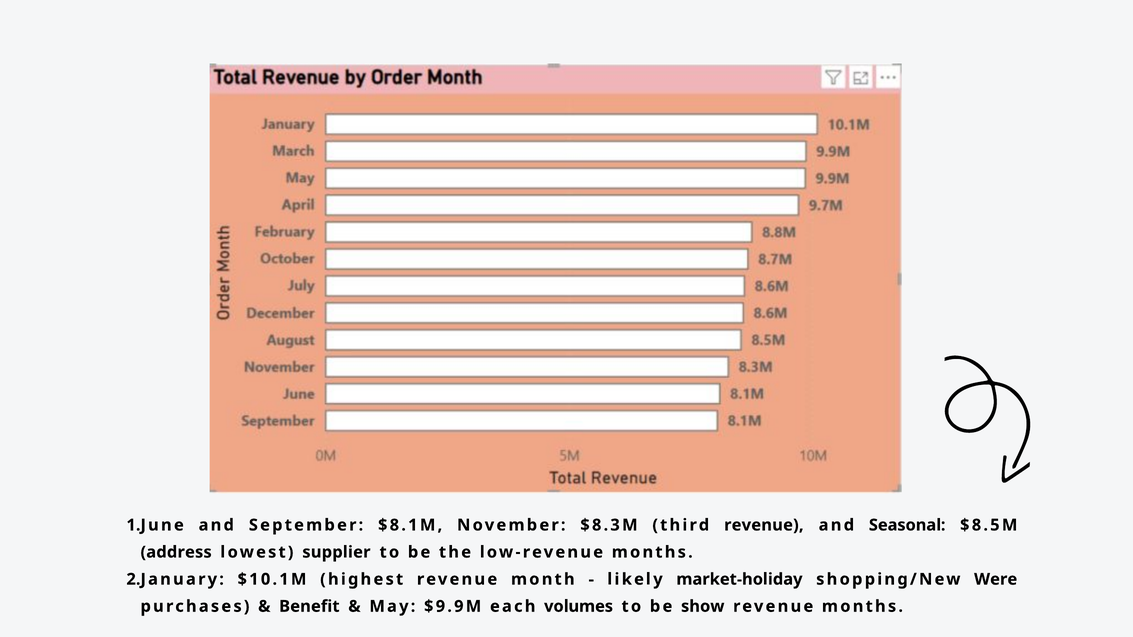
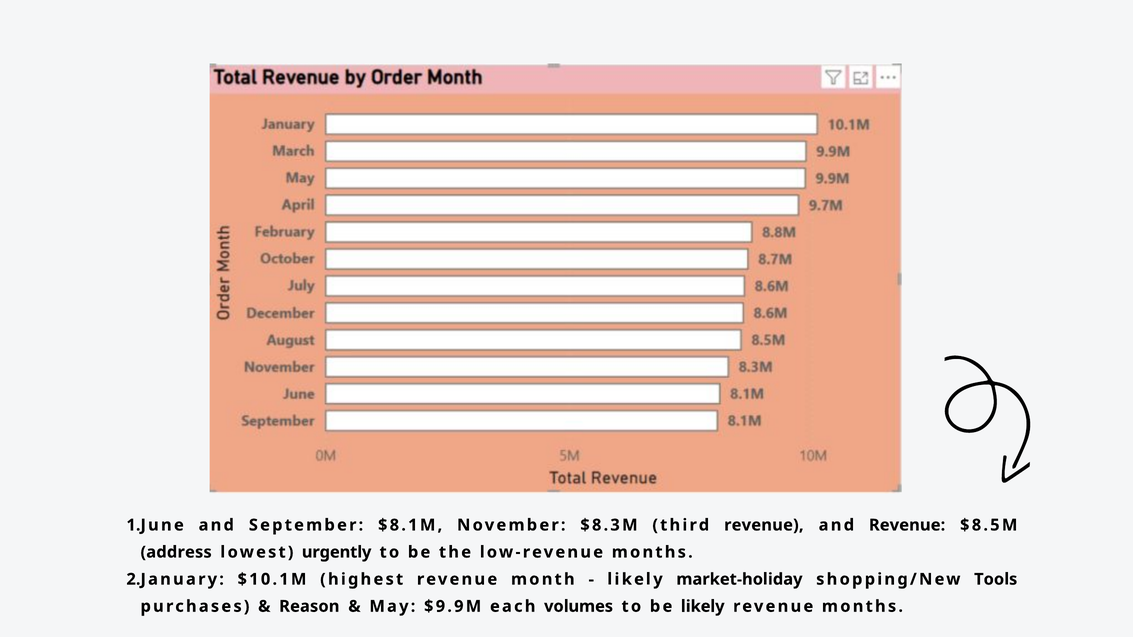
and Seasonal: Seasonal -> Revenue (907, 525)
supplier: supplier -> urgently (337, 552)
Were: Were -> Tools (996, 580)
Benefit: Benefit -> Reason (309, 607)
be show: show -> likely (703, 607)
